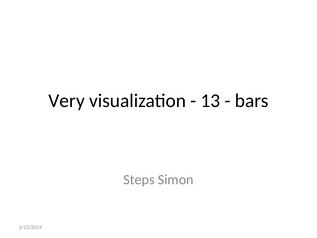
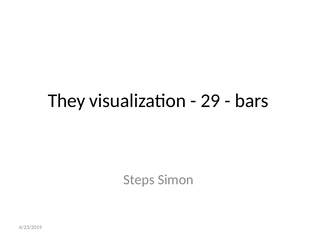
Very: Very -> They (67, 101)
13: 13 -> 29 (210, 101)
